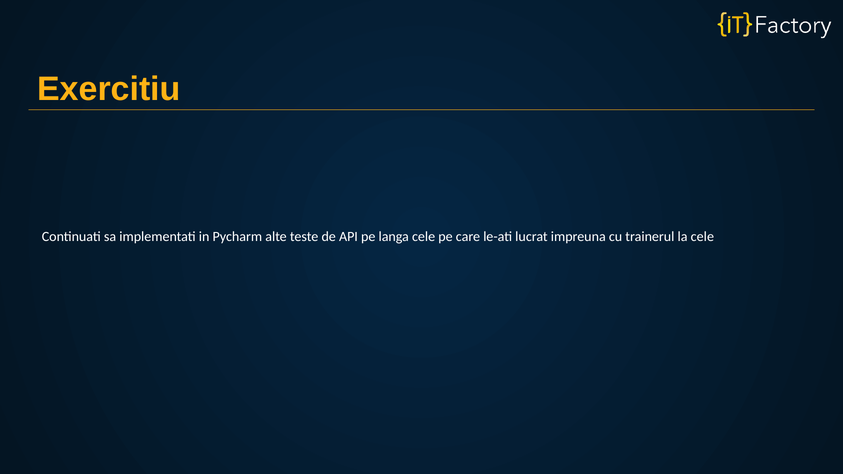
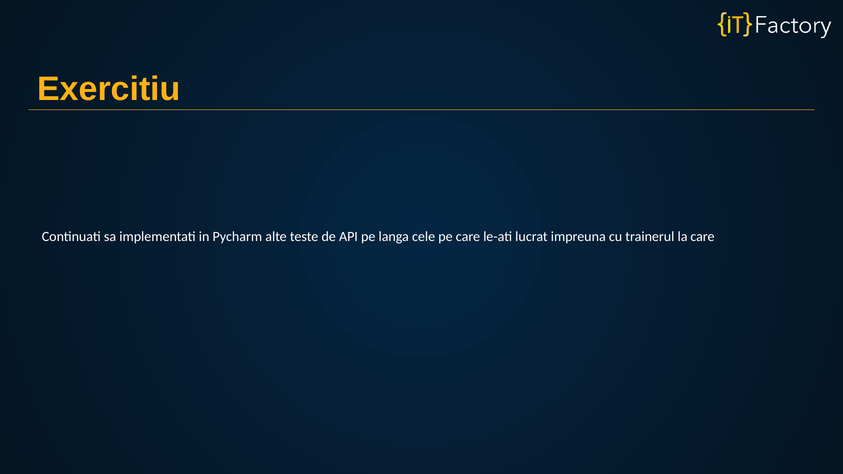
la cele: cele -> care (702, 237)
